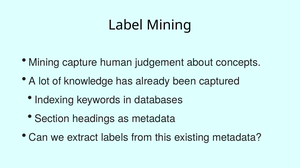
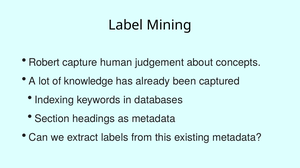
Mining: Mining -> Robert (44, 63)
